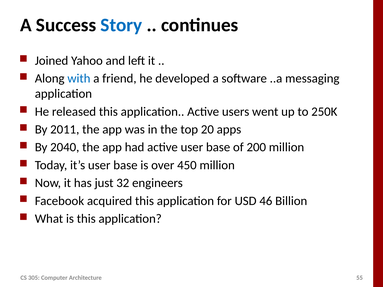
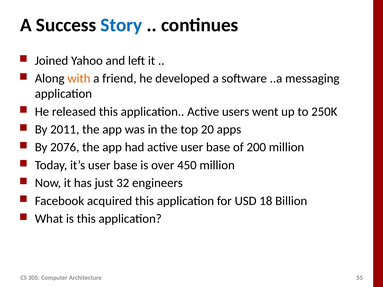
with colour: blue -> orange (79, 78)
2040: 2040 -> 2076 (65, 147)
46: 46 -> 18 (266, 201)
